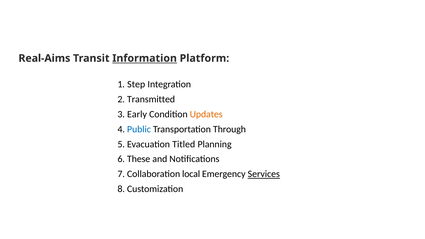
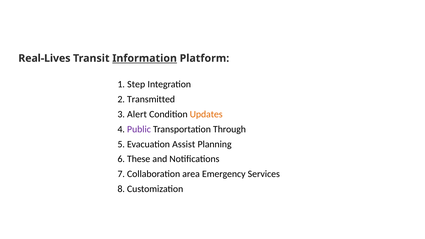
Real-Aims: Real-Aims -> Real-Lives (44, 58)
Early: Early -> Alert (137, 114)
Public colour: blue -> purple (139, 129)
Titled: Titled -> Assist (184, 144)
local: local -> area (191, 174)
Services underline: present -> none (264, 174)
